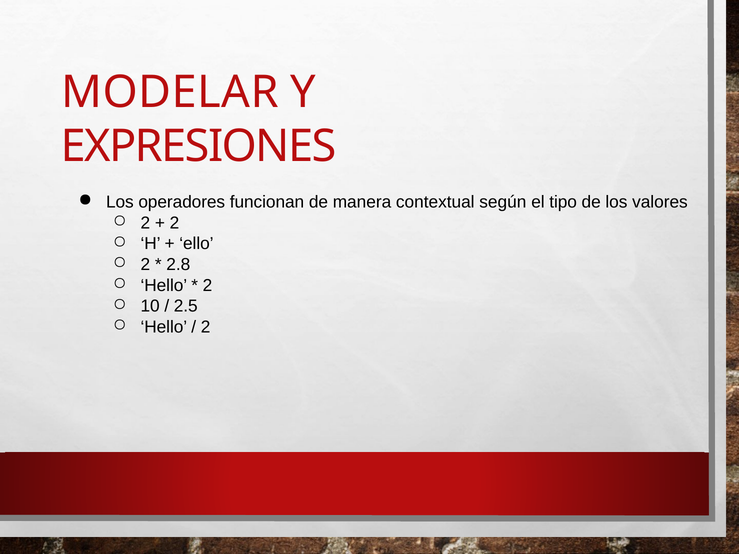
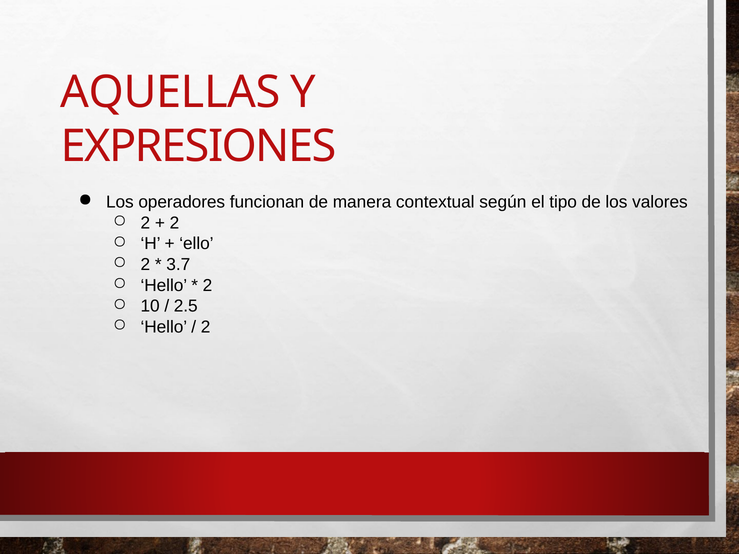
MODELAR: MODELAR -> AQUELLAS (170, 92)
2.8: 2.8 -> 3.7 (178, 265)
